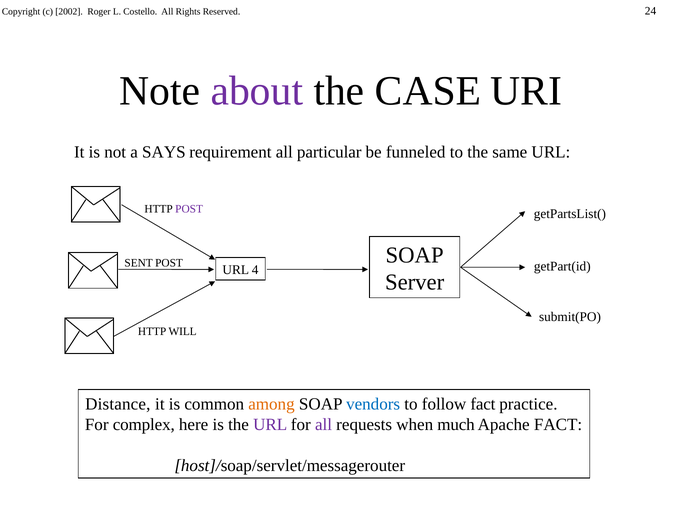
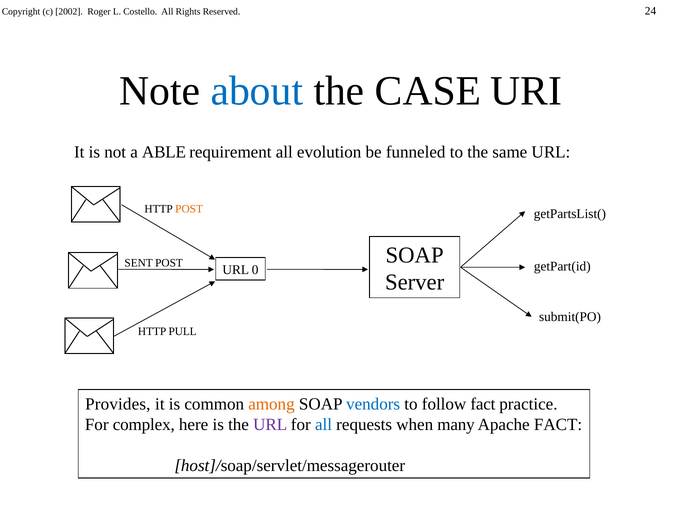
about colour: purple -> blue (257, 91)
SAYS: SAYS -> ABLE (164, 152)
particular: particular -> evolution (329, 152)
POST colour: purple -> orange (189, 209)
4: 4 -> 0 (255, 269)
WILL: WILL -> PULL (183, 331)
Distance: Distance -> Provides (118, 404)
all colour: purple -> blue (324, 424)
much: much -> many (456, 424)
